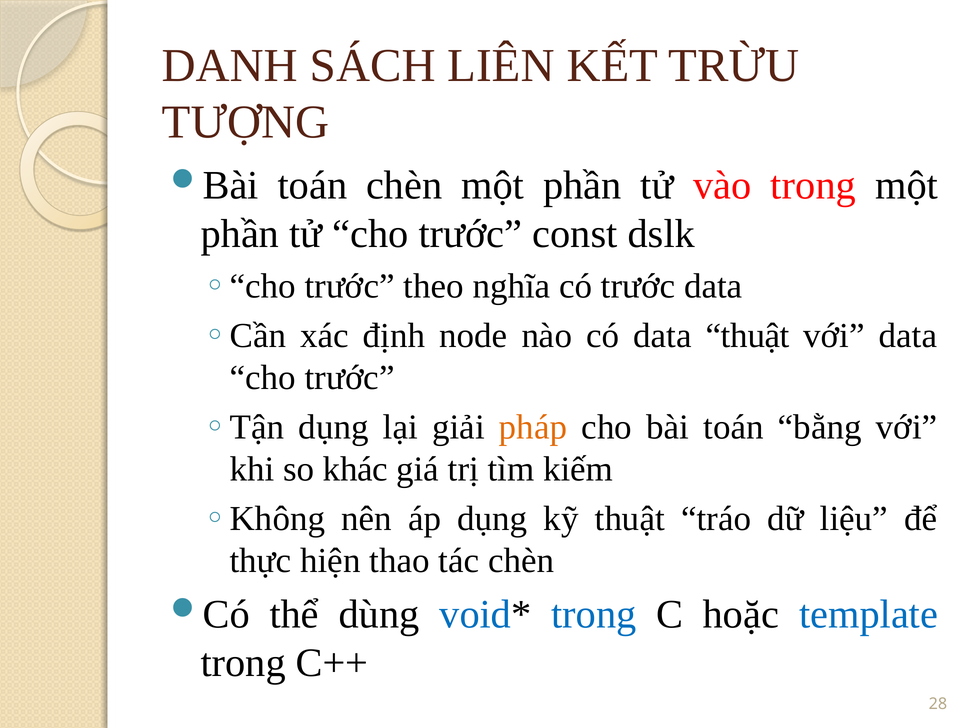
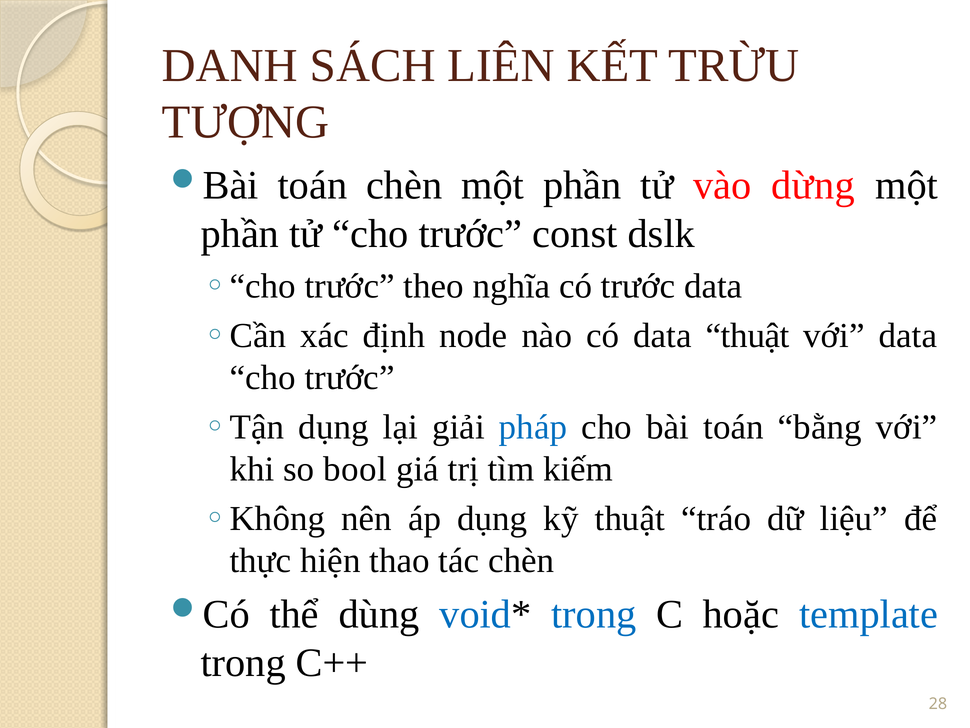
vào trong: trong -> dừng (813, 185)
pháp colour: orange -> blue (533, 427)
khác: khác -> bool (355, 469)
